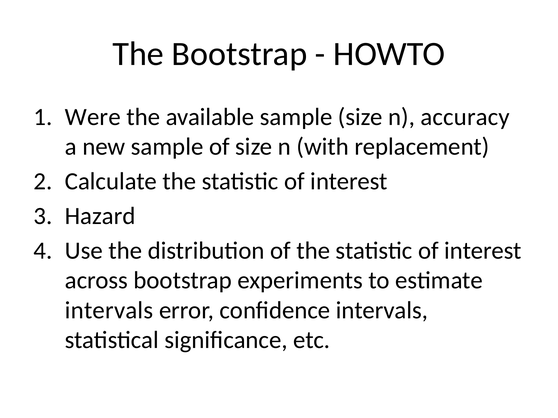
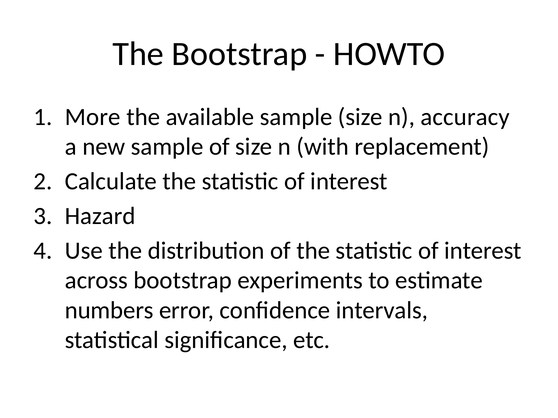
Were: Were -> More (93, 117)
intervals: intervals -> numbers (109, 311)
